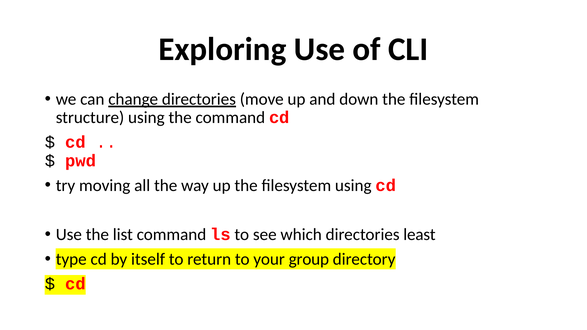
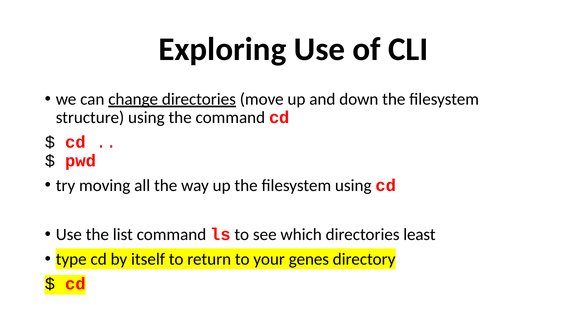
group: group -> genes (309, 259)
